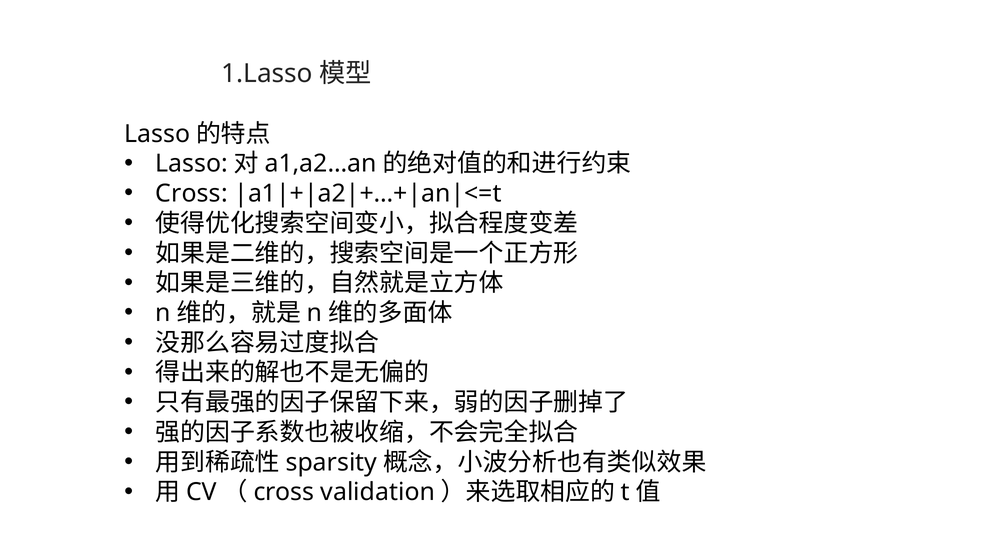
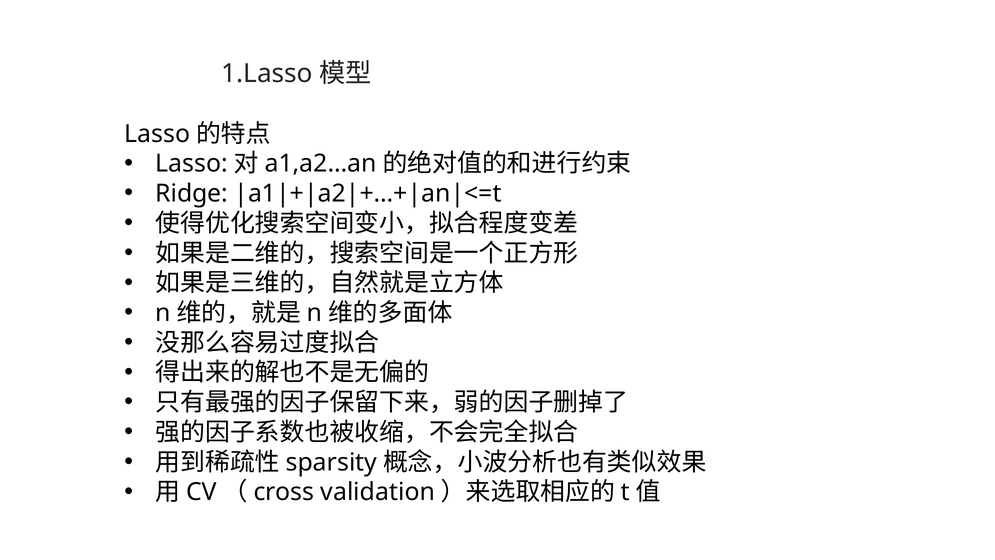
Cross: Cross -> Ridge (192, 193)
